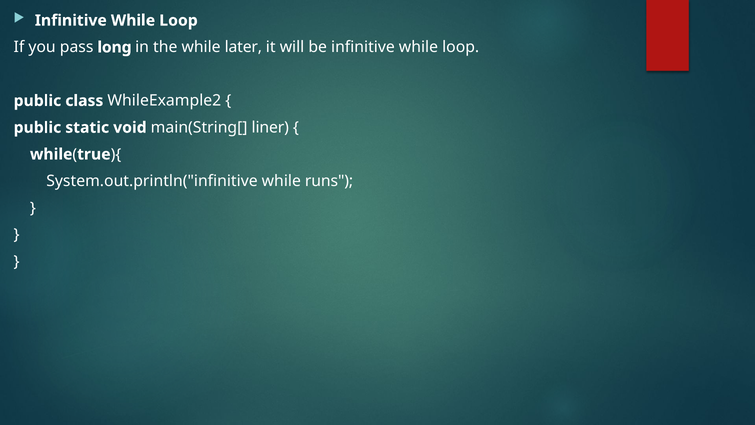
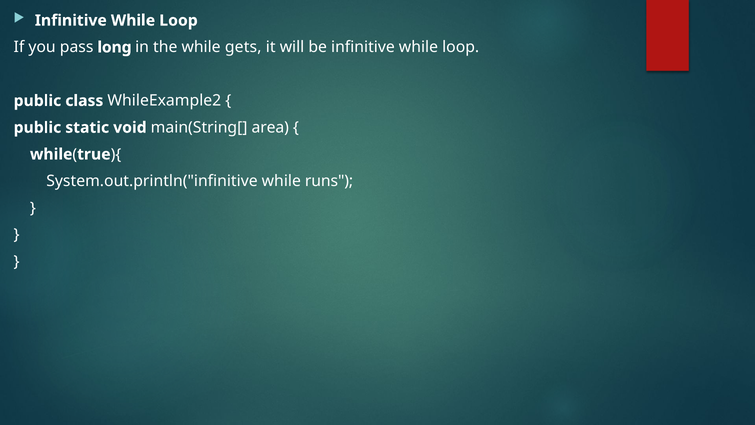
later: later -> gets (243, 47)
liner: liner -> area (270, 127)
